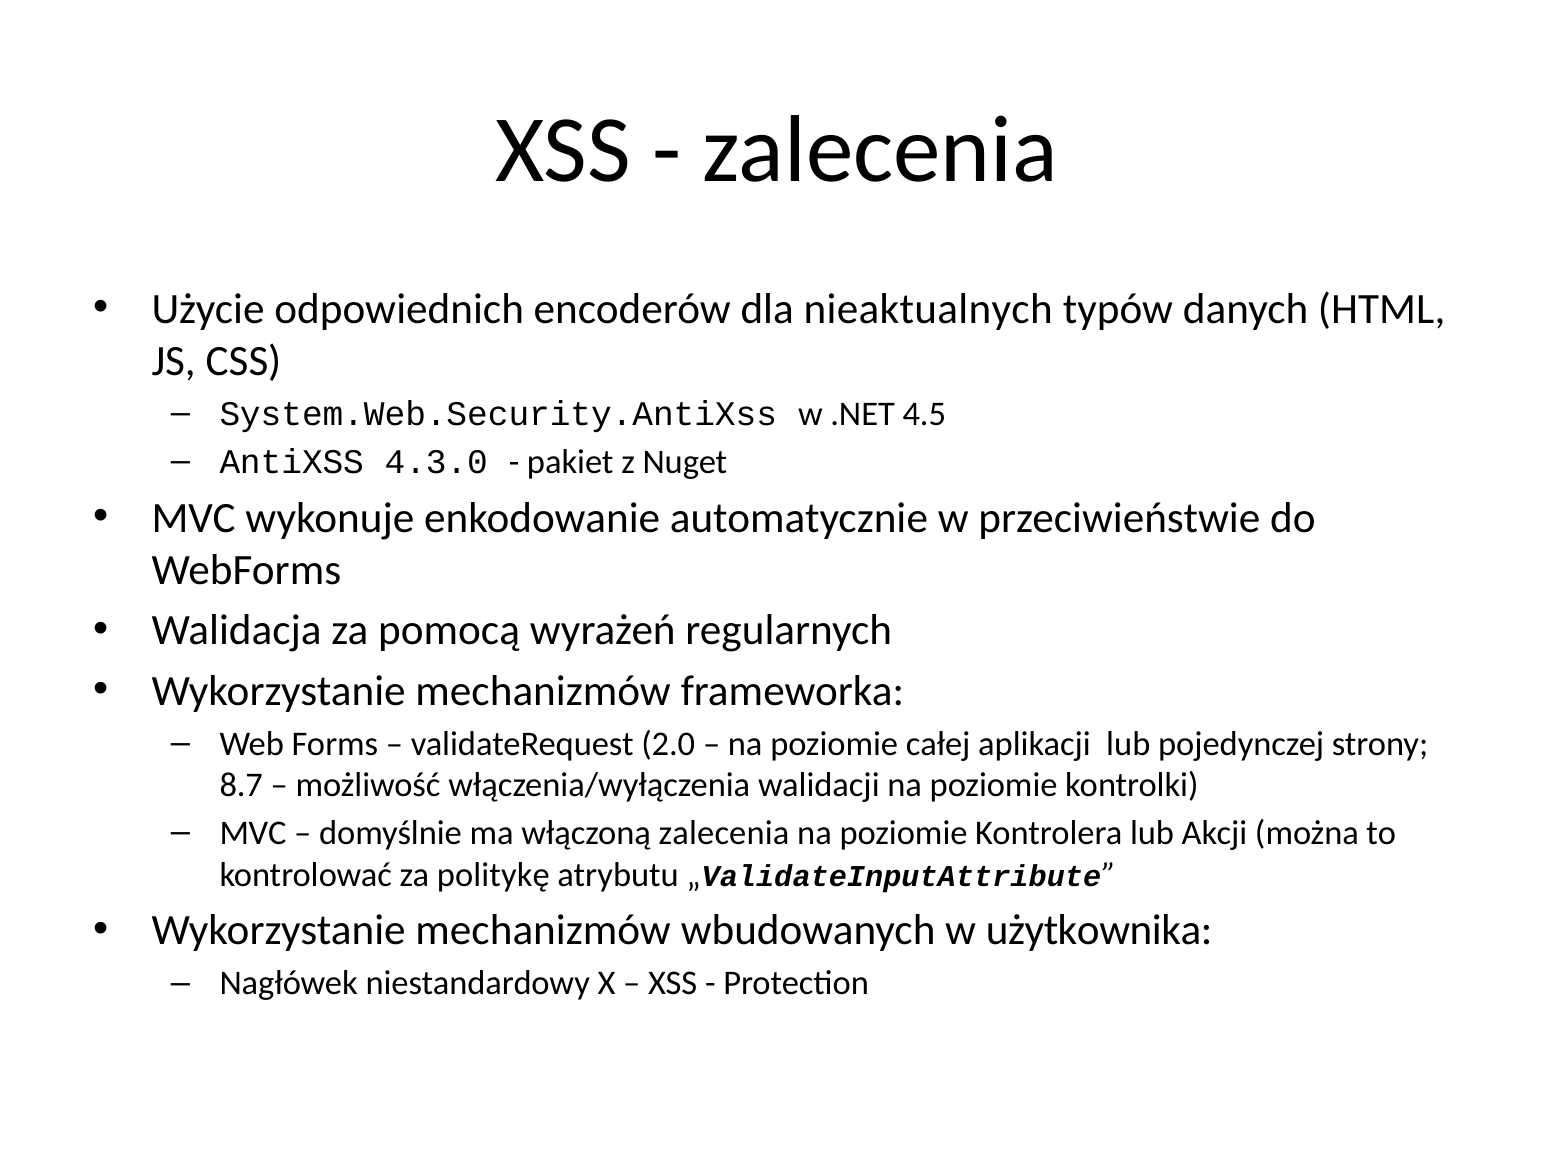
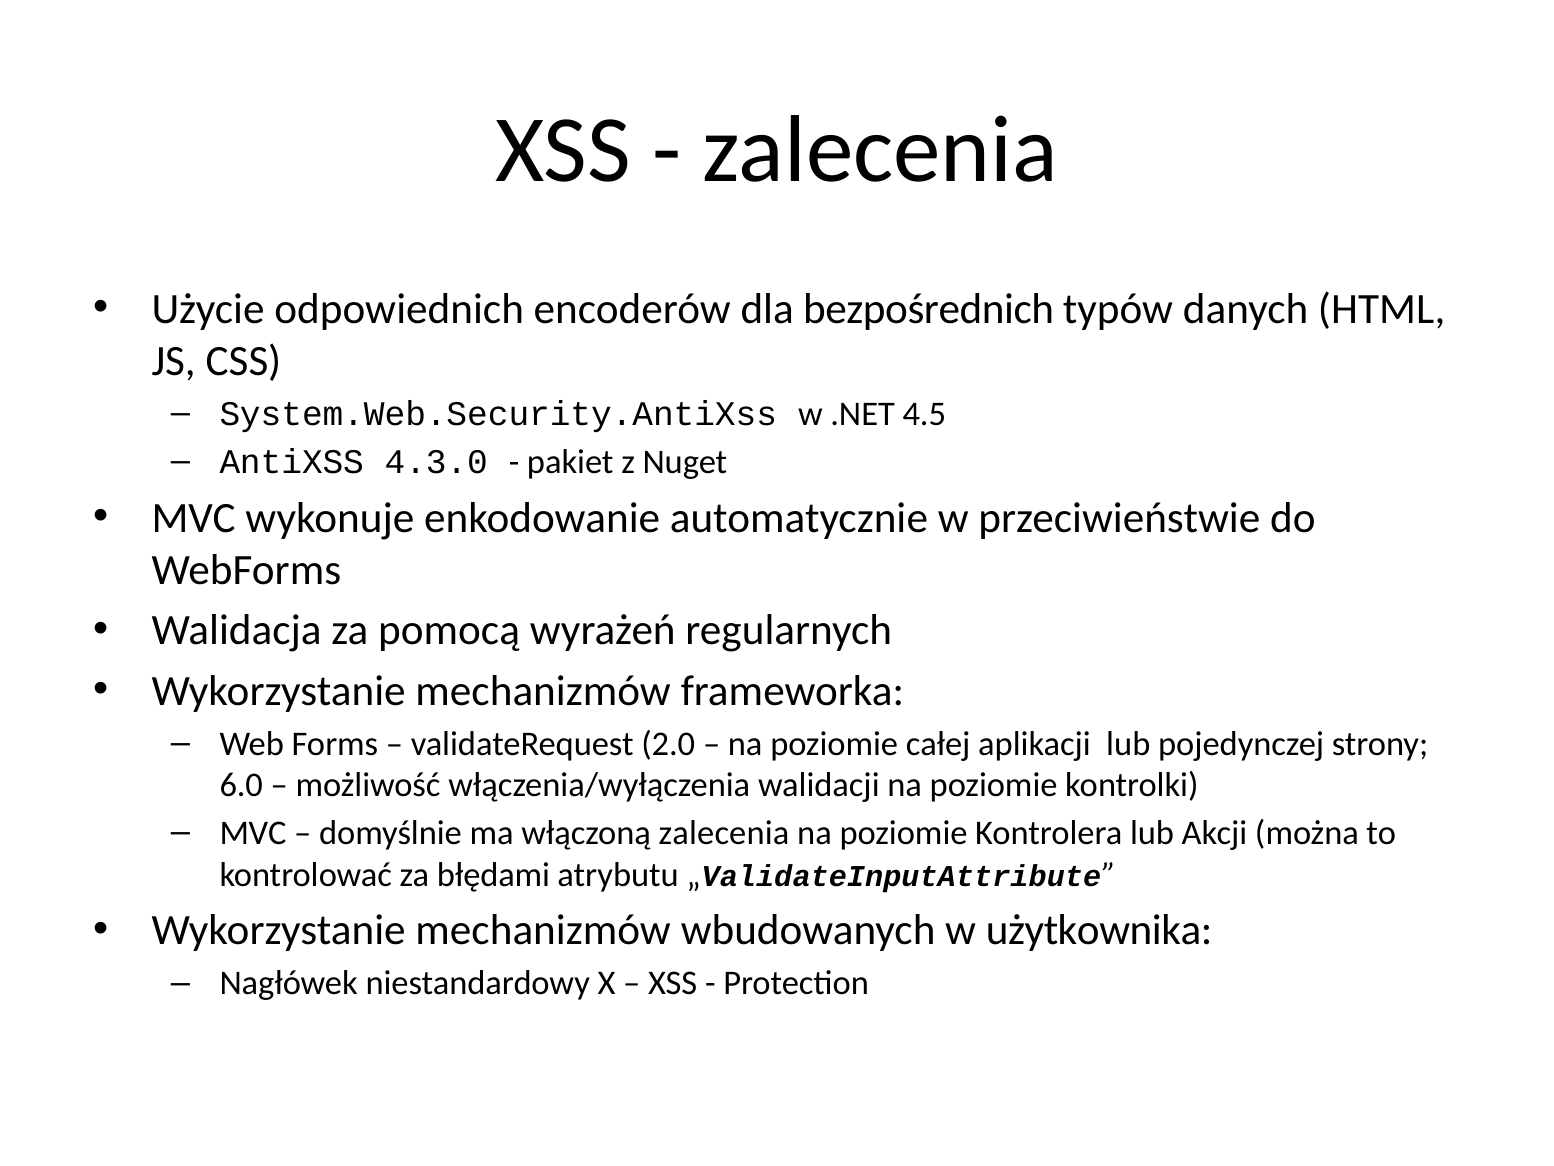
nieaktualnych: nieaktualnych -> bezpośrednich (929, 309)
8.7: 8.7 -> 6.0 (241, 785)
politykę: politykę -> błędami (493, 874)
